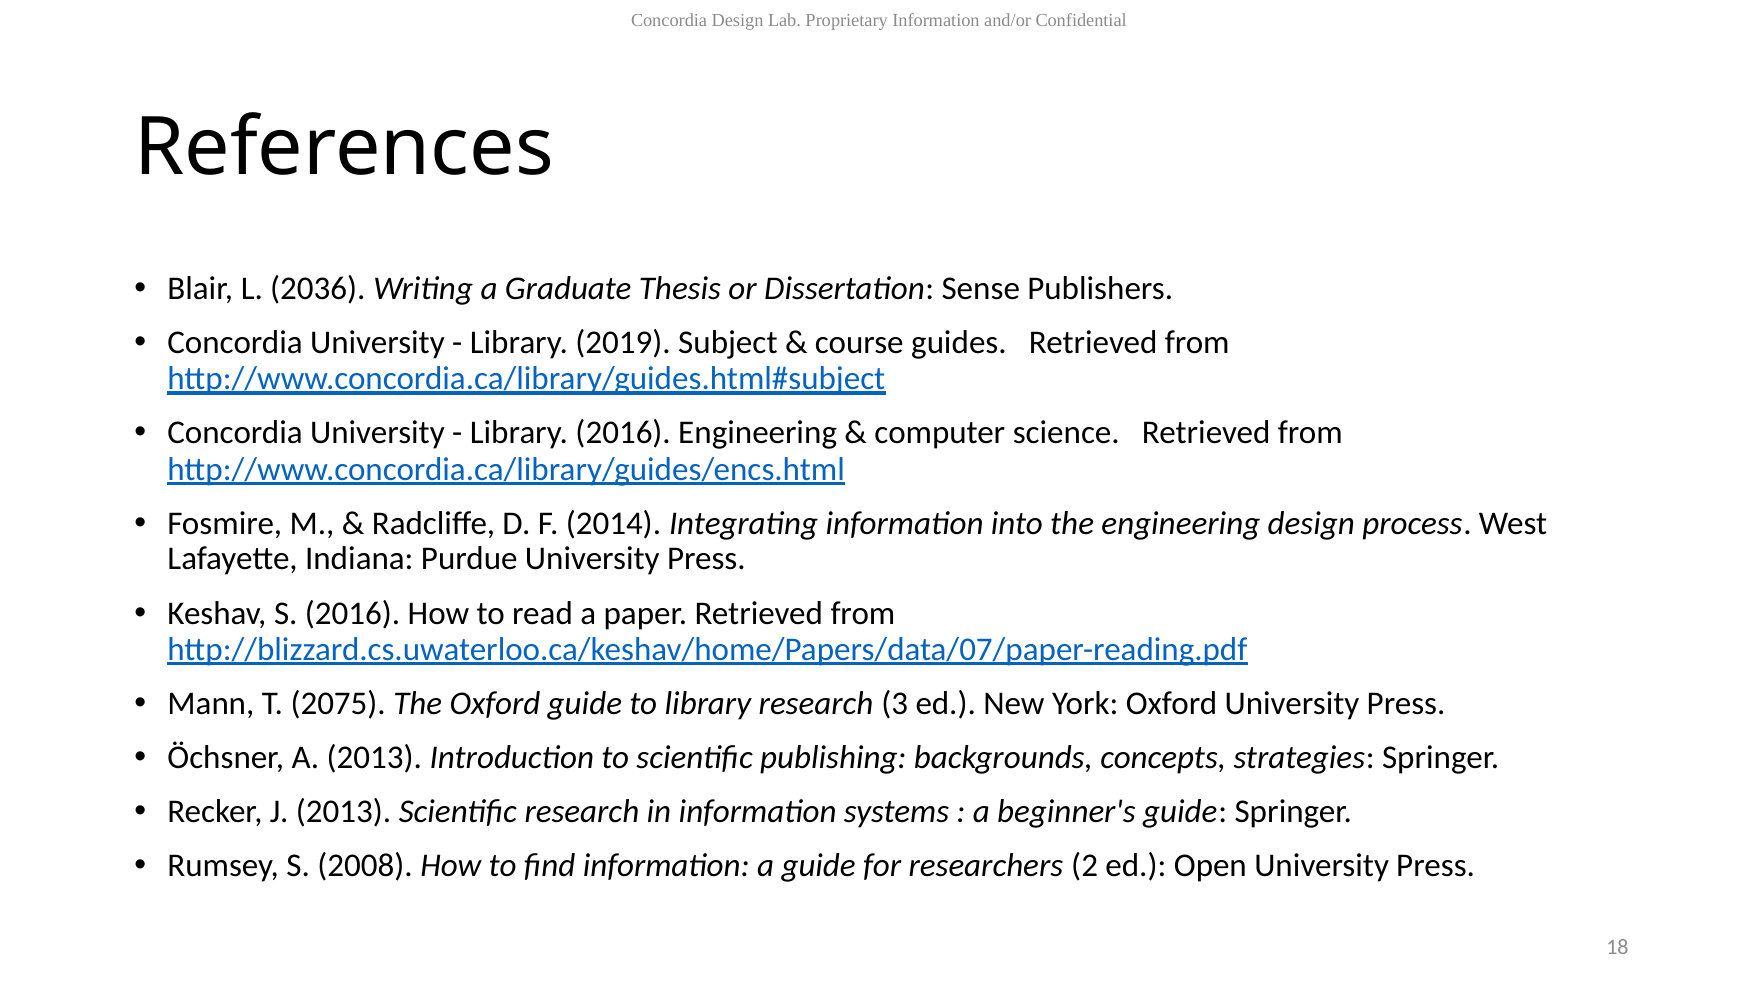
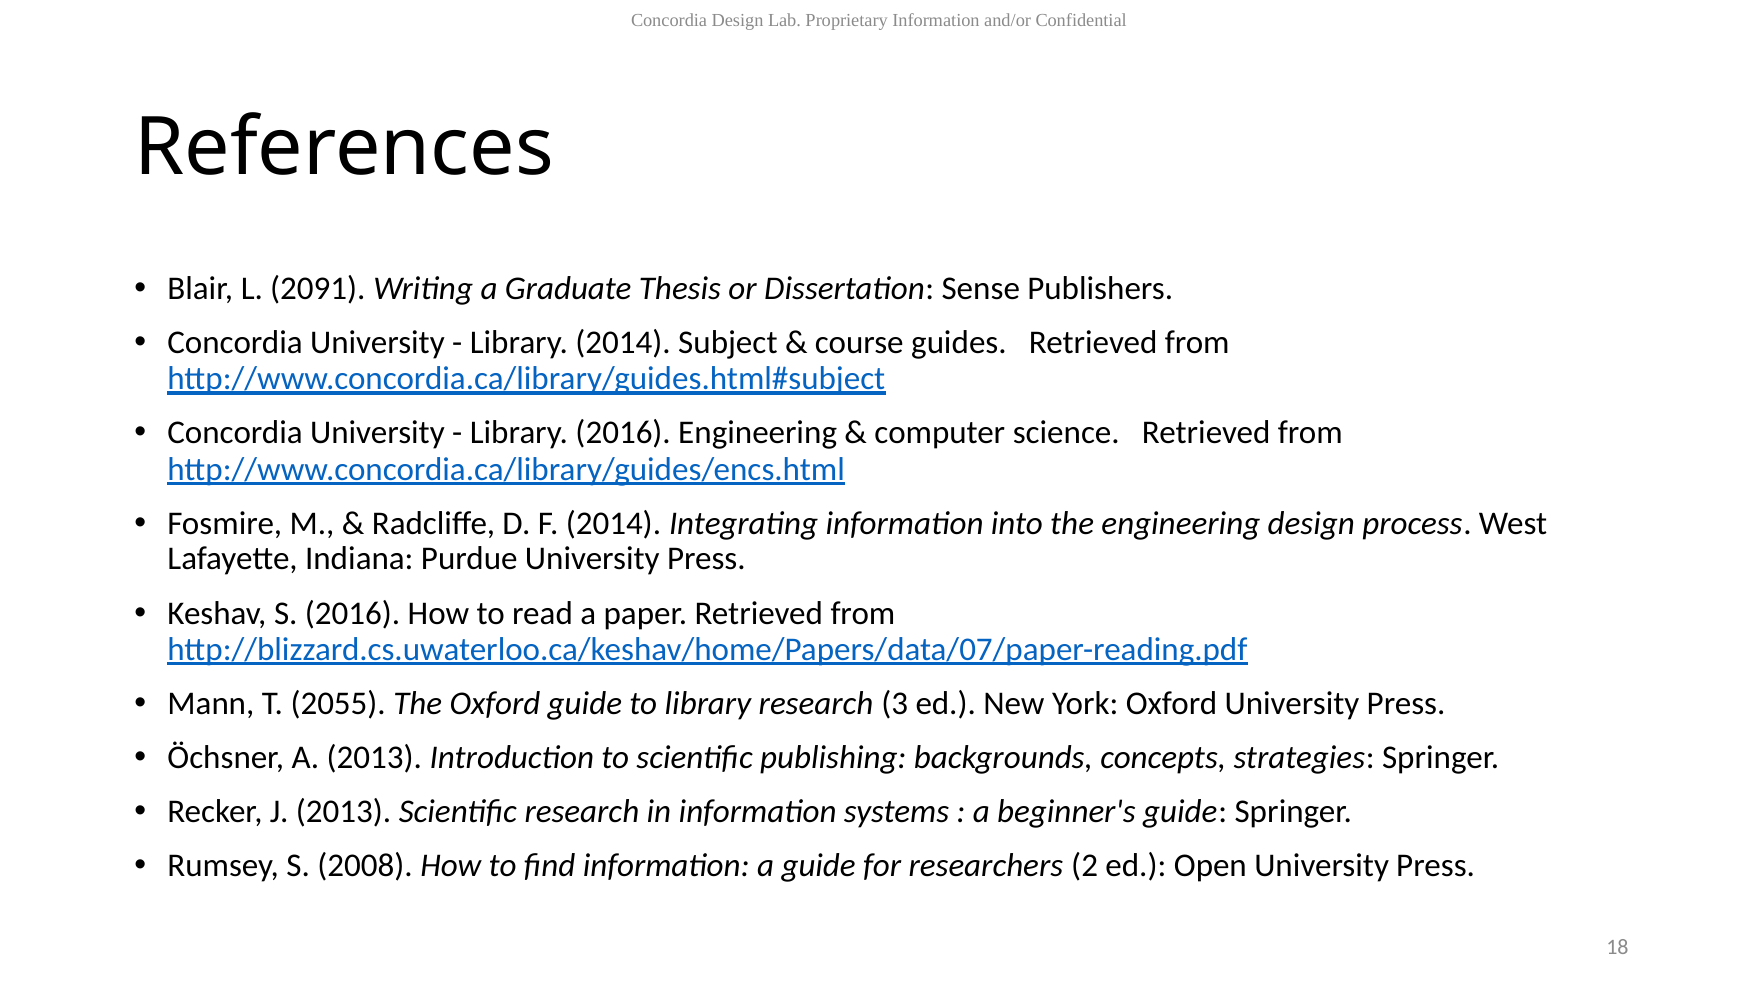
2036: 2036 -> 2091 (318, 288)
Library 2019: 2019 -> 2014 (623, 342)
2075: 2075 -> 2055 (338, 703)
